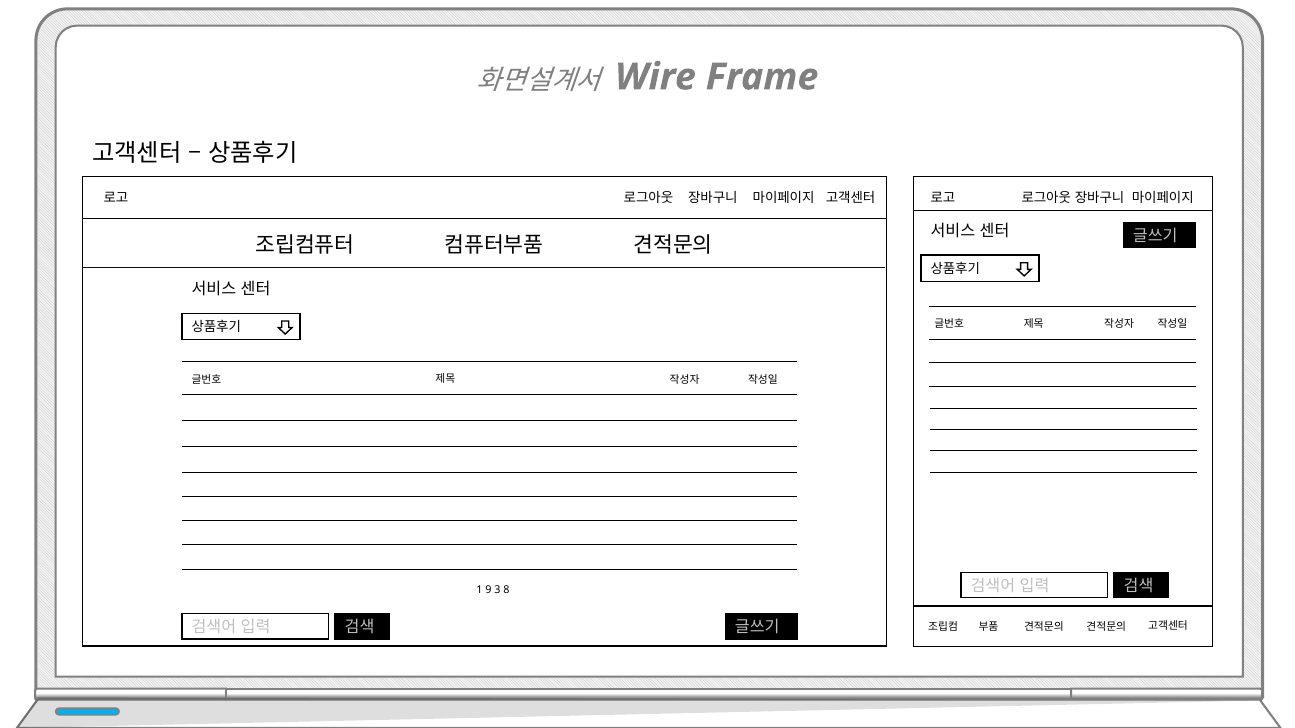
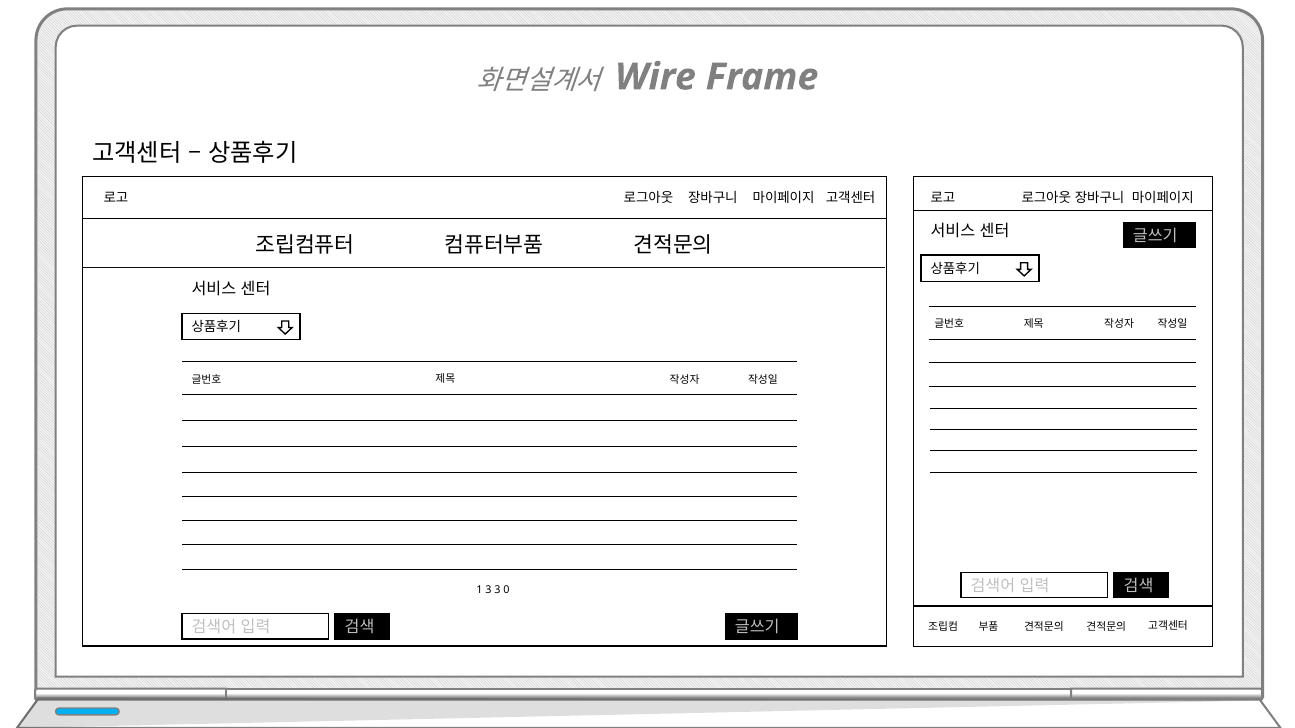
1 9: 9 -> 3 (488, 590)
8: 8 -> 0 (507, 590)
